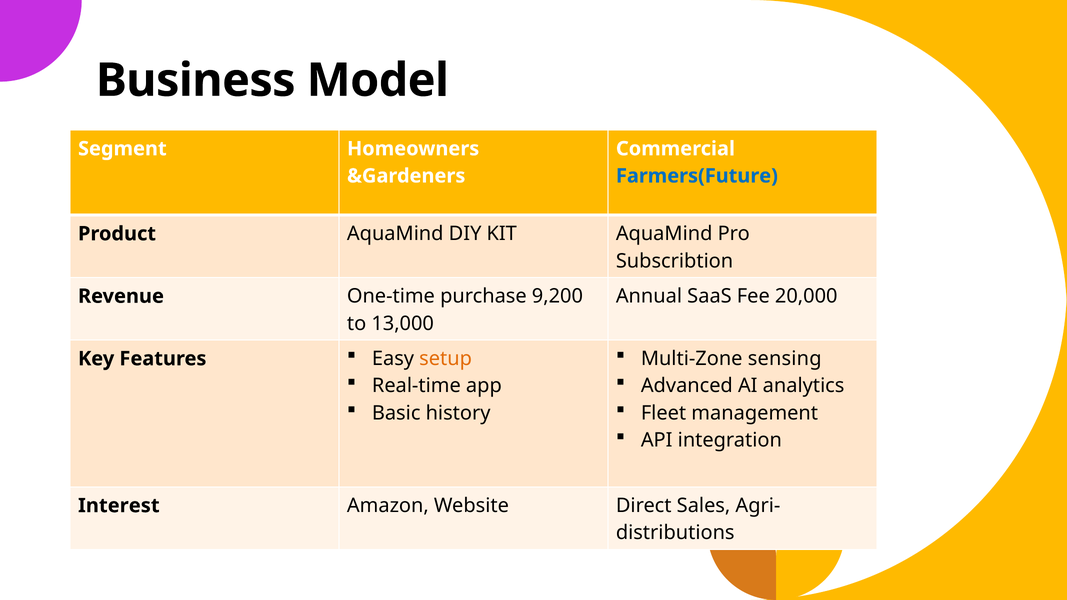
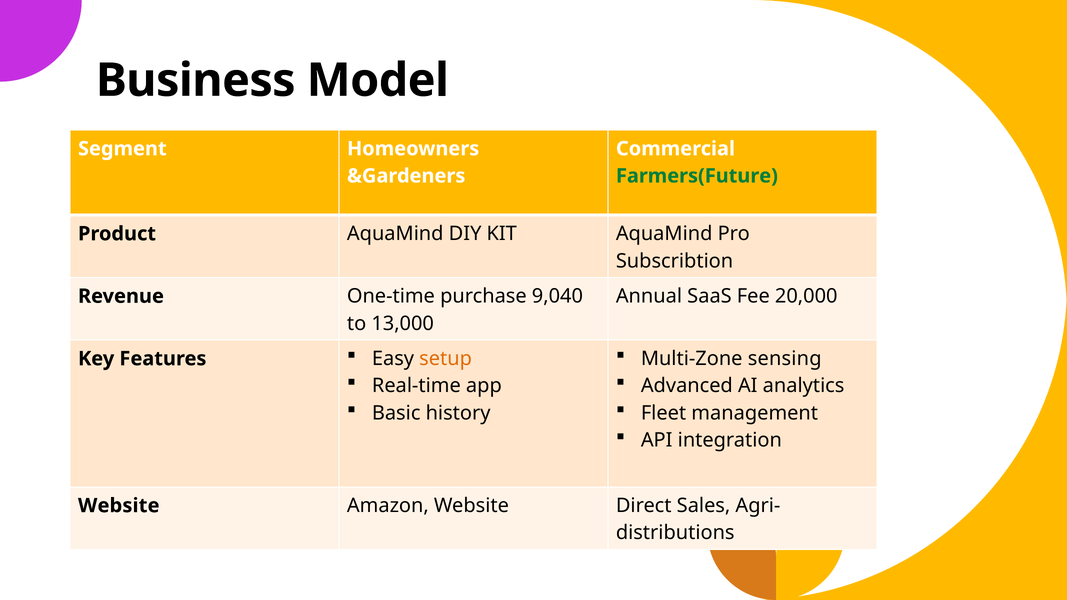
Farmers(Future colour: blue -> green (697, 176)
9,200: 9,200 -> 9,040 (557, 296)
Interest: Interest -> Website (119, 506)
